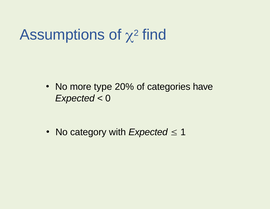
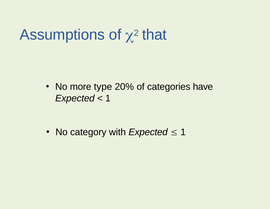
find: find -> that (154, 35)
0: 0 -> 1 (108, 98)
